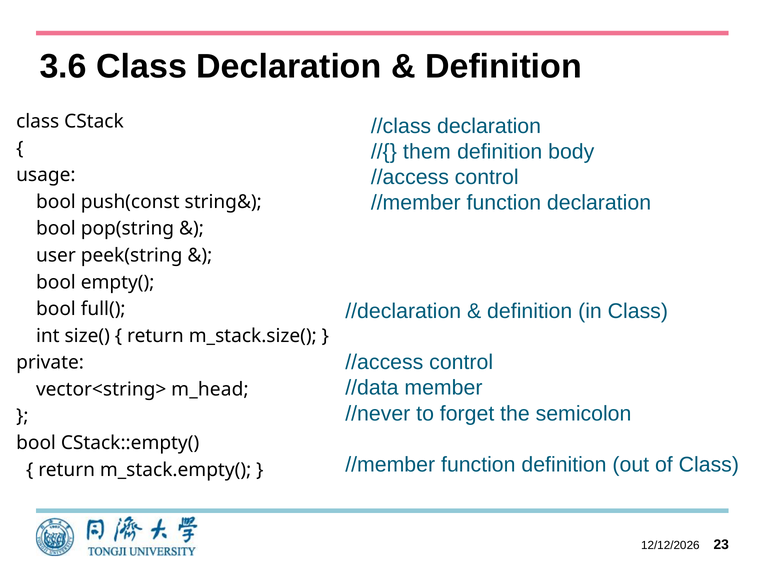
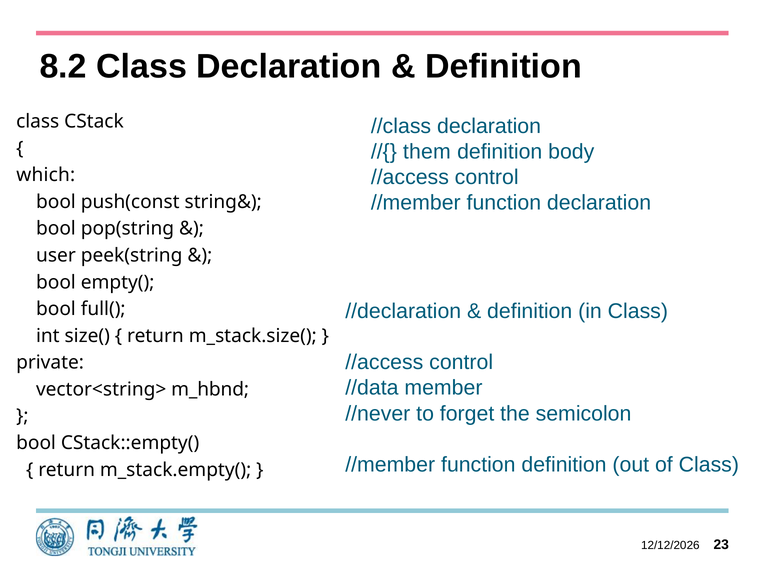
3.6: 3.6 -> 8.2 (63, 67)
usage: usage -> which (46, 175)
m_head: m_head -> m_hbnd (210, 389)
